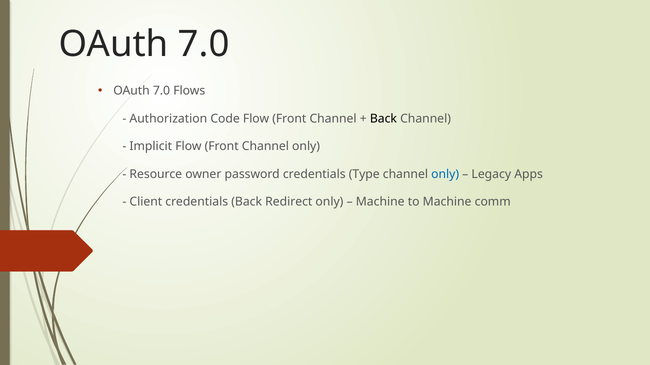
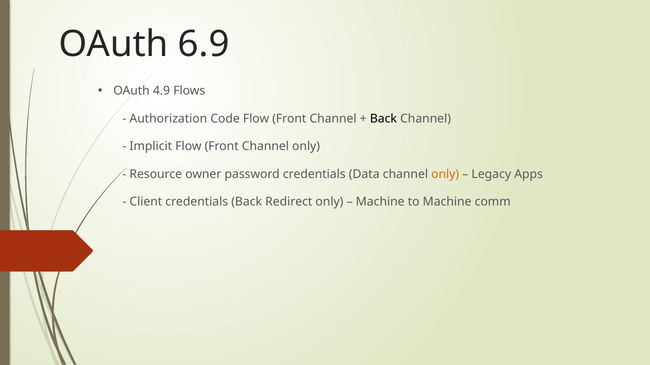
7.0: 7.0 -> 6.9 (204, 44)
7.0: 7.0 -> 4.9 (161, 91)
Type: Type -> Data (364, 174)
only colour: blue -> orange (445, 174)
